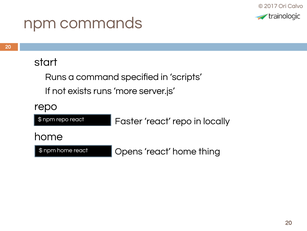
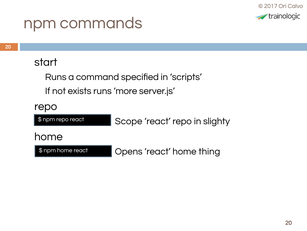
Faster: Faster -> Scope (129, 121)
locally: locally -> slighty (217, 121)
